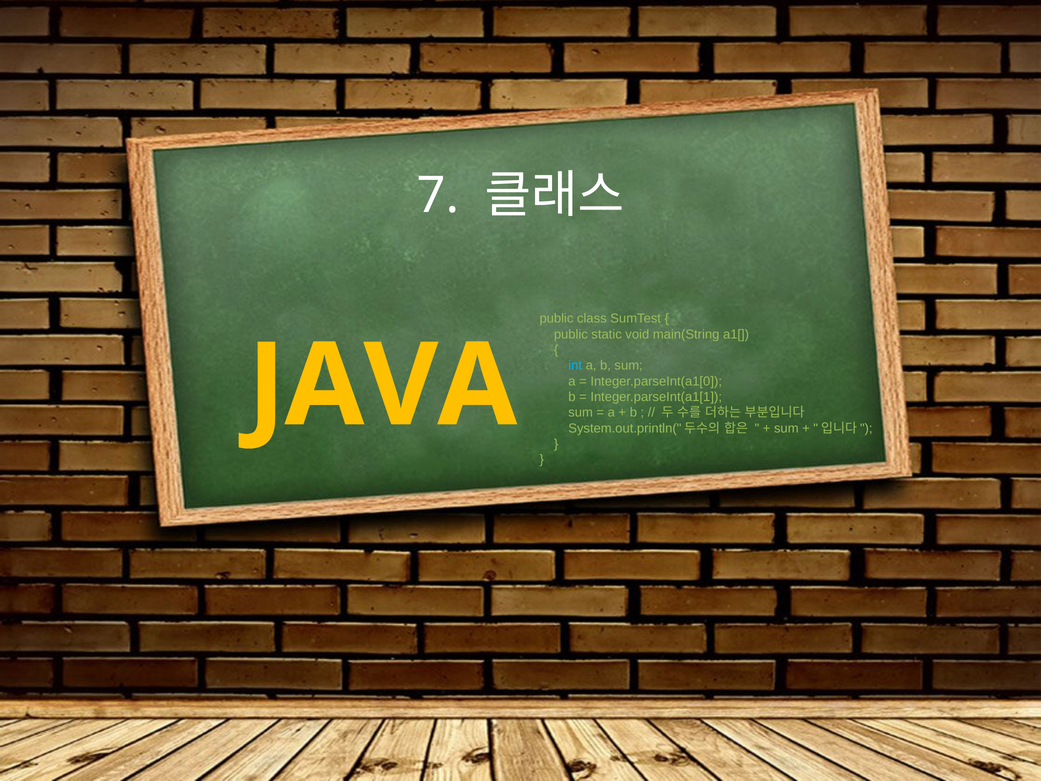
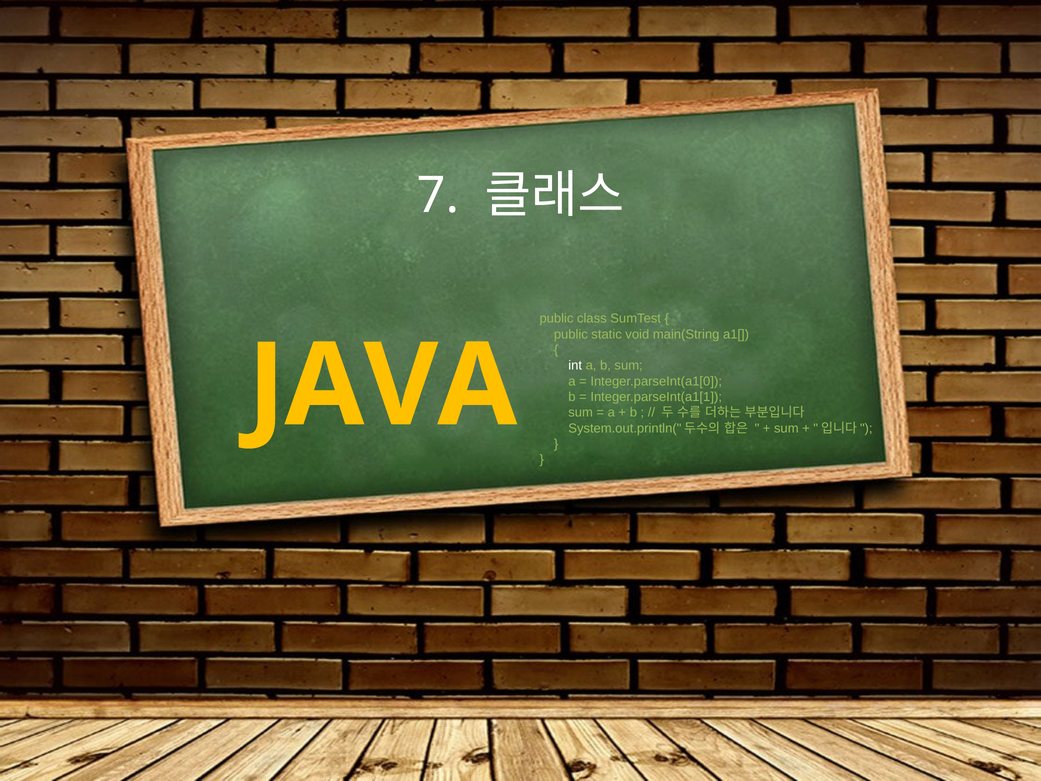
int colour: light blue -> white (575, 365)
